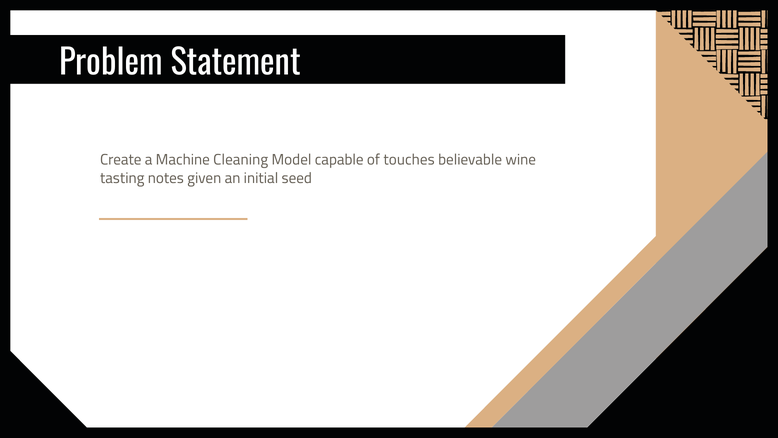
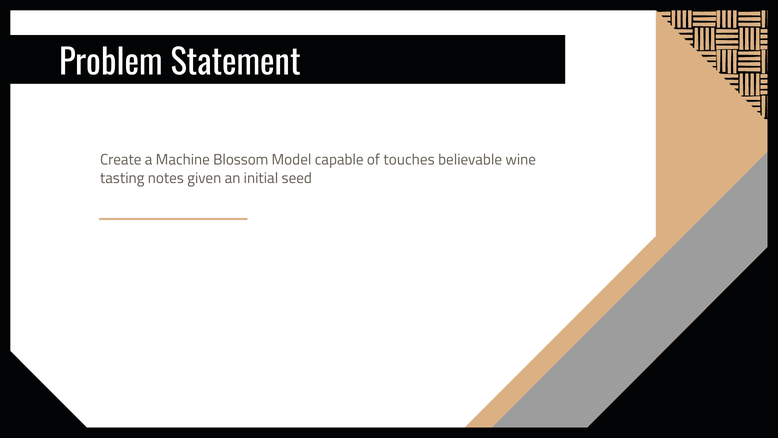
Cleaning: Cleaning -> Blossom (241, 160)
